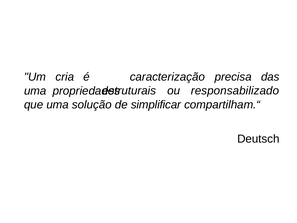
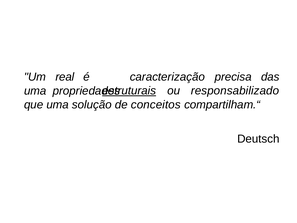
cria: cria -> real (65, 77)
estruturais underline: none -> present (129, 91)
simplificar: simplificar -> conceitos (156, 105)
